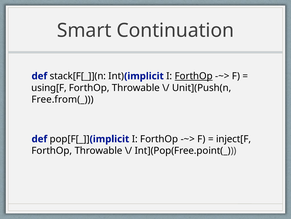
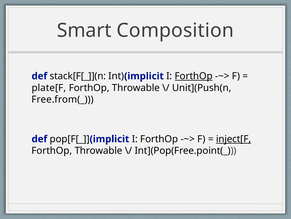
Continuation: Continuation -> Composition (175, 30)
using[F: using[F -> plate[F (49, 88)
inject[F underline: none -> present (234, 139)
